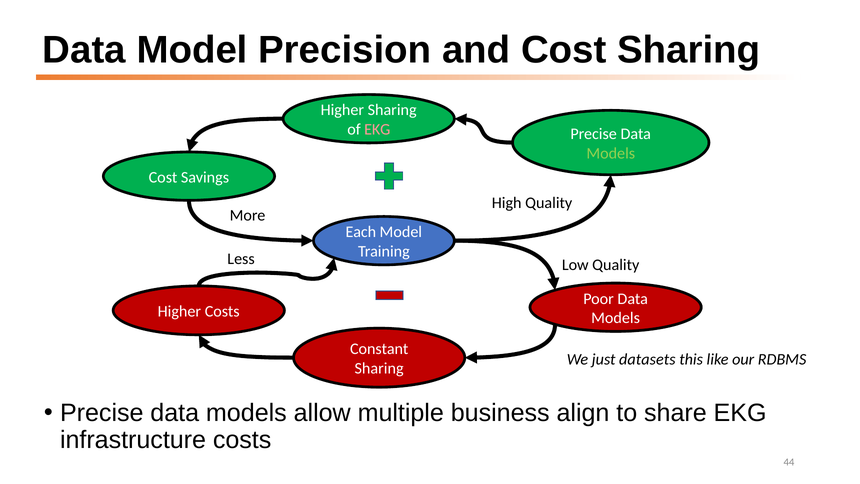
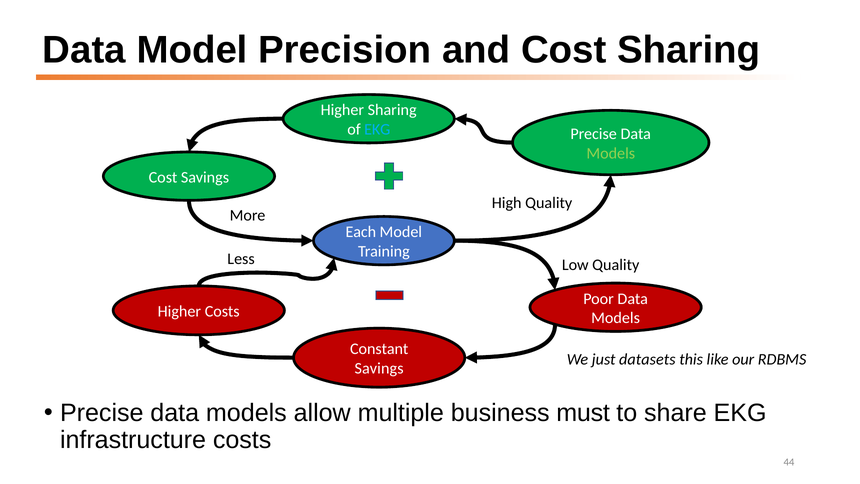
EKG colour: pink -> light blue (377, 129)
Sharing: Sharing -> Savings (379, 368)
align: align -> must (583, 413)
